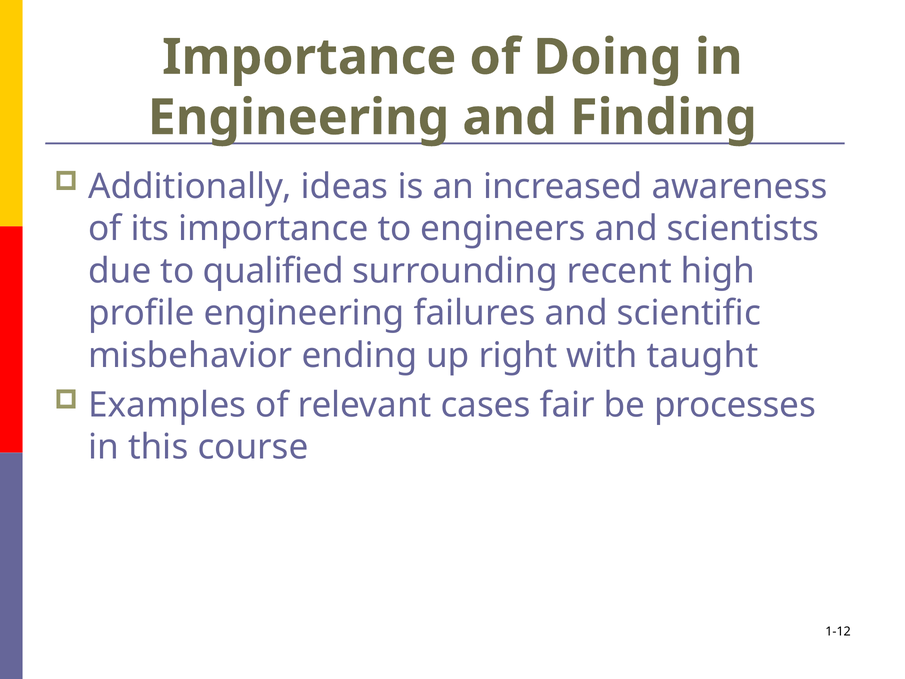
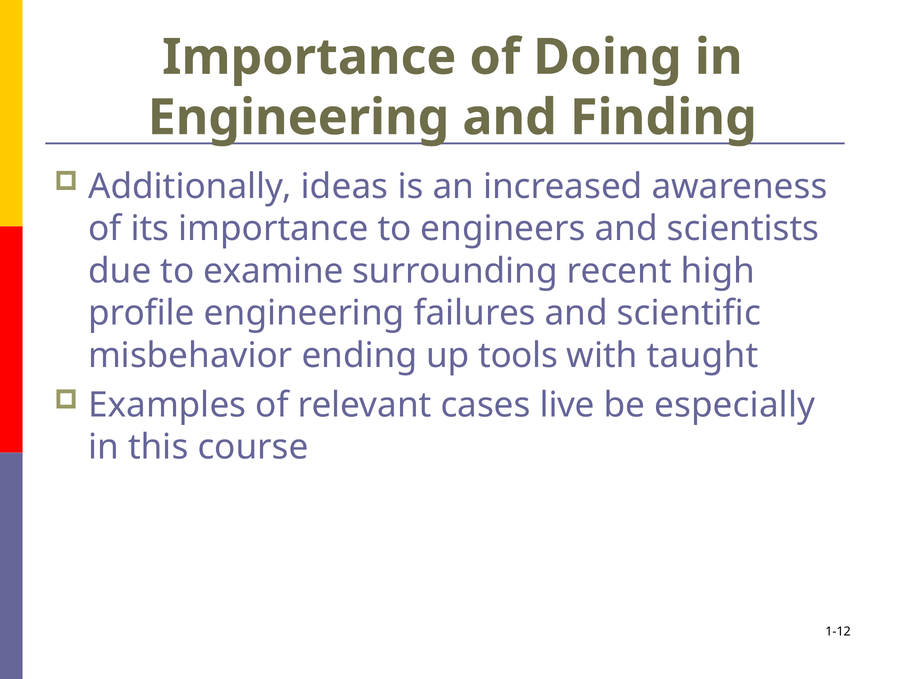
qualified: qualified -> examine (273, 271)
right: right -> tools (518, 356)
fair: fair -> live (567, 405)
processes: processes -> especially (735, 405)
